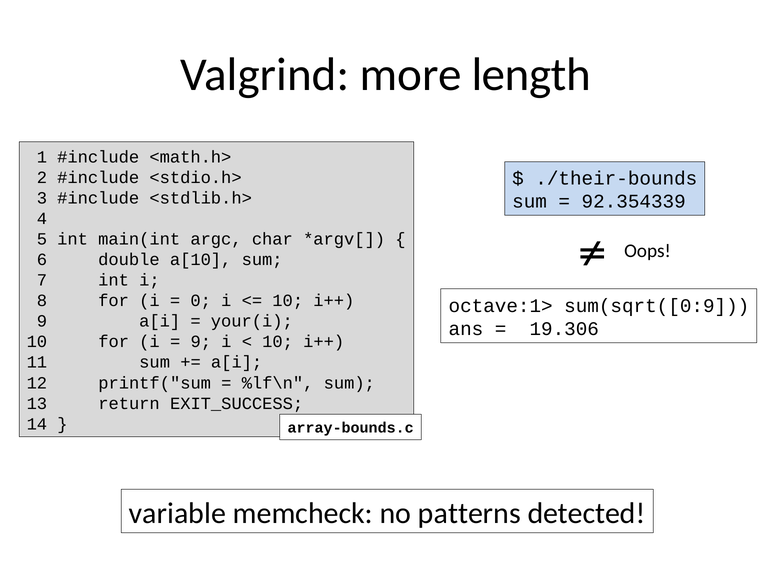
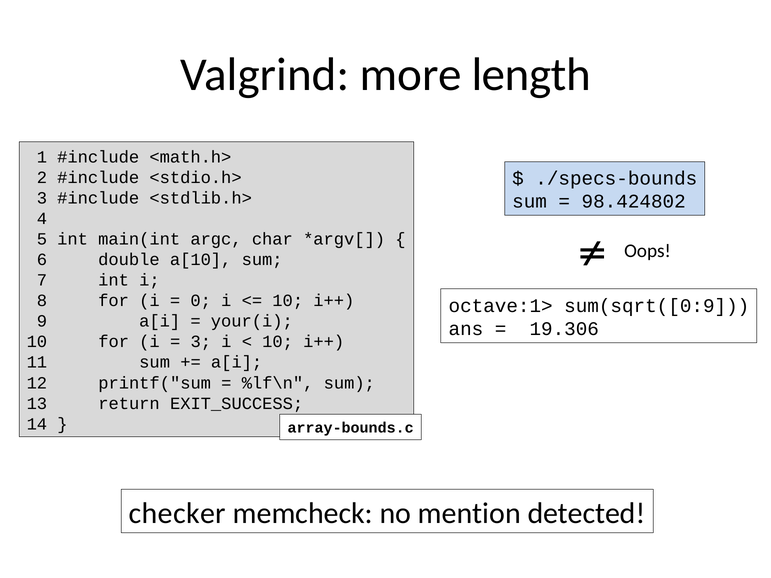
./their-bounds: ./their-bounds -> ./specs-bounds (616, 178)
92.354339: 92.354339 -> 98.424802 (634, 201)
9: 9 -> 3 (201, 342)
variable: variable -> checker (177, 513)
patterns: patterns -> mention (469, 513)
